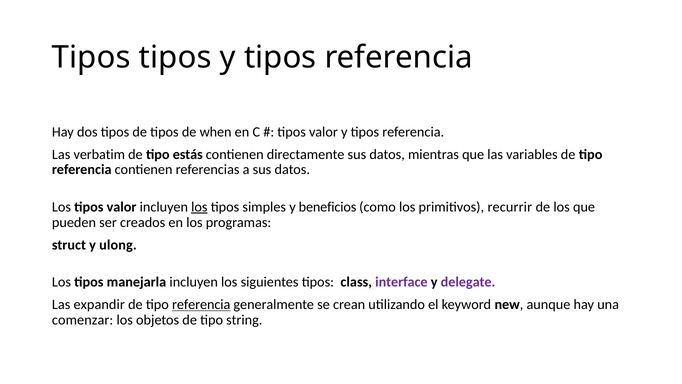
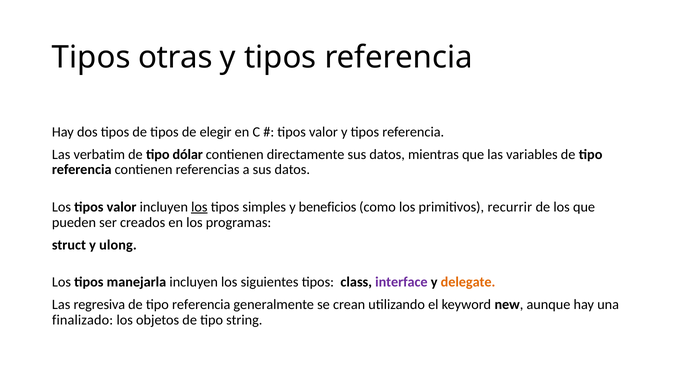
Tipos tipos: tipos -> otras (175, 57)
when: when -> elegir (216, 132)
estás: estás -> dólar (188, 154)
delegate colour: purple -> orange (468, 282)
expandir: expandir -> regresiva (99, 304)
referencia underline: present -> none (201, 304)
comenzar: comenzar -> finalizado (83, 320)
